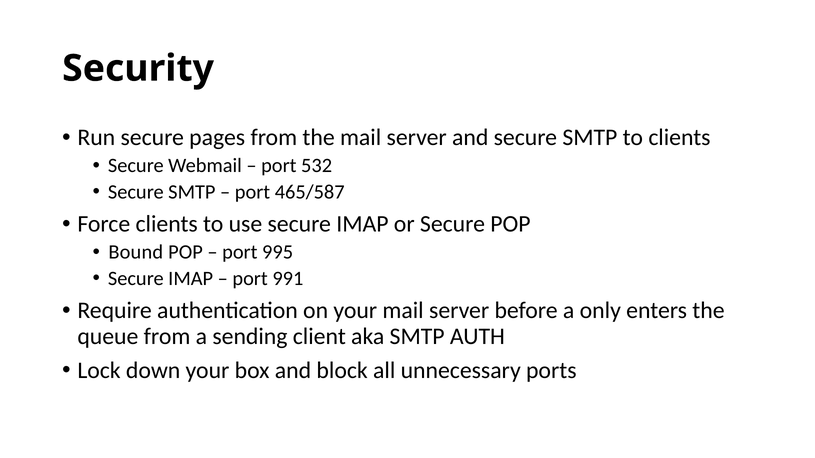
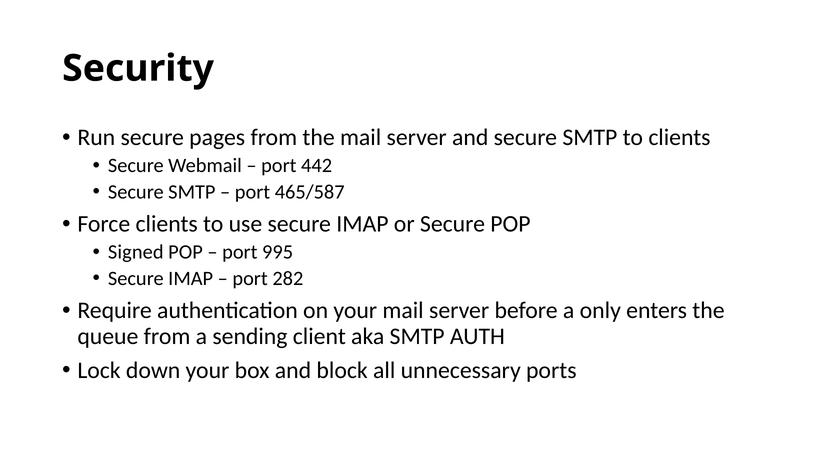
532: 532 -> 442 (317, 166)
Bound: Bound -> Signed (136, 252)
991: 991 -> 282 (288, 279)
